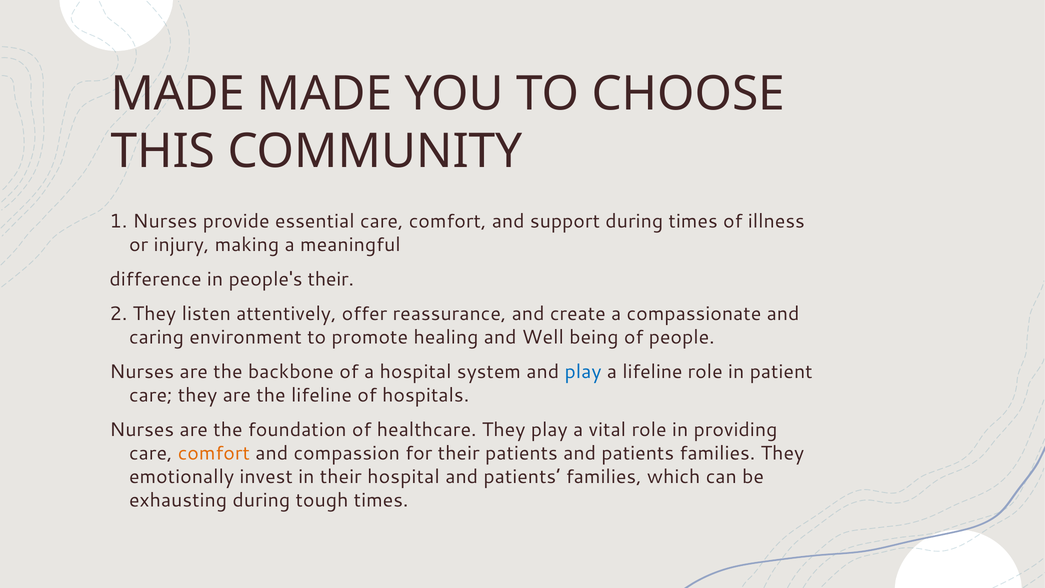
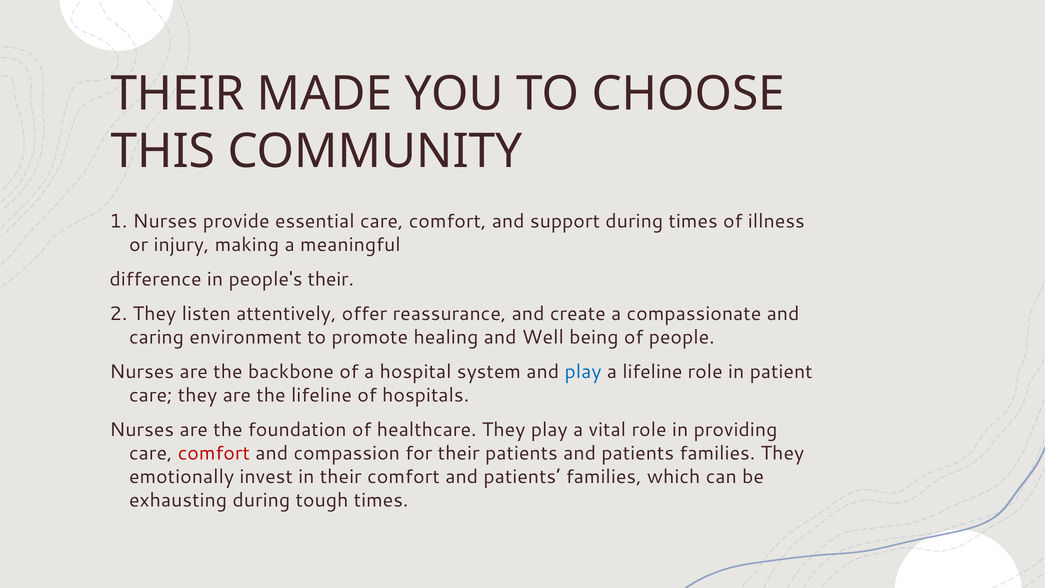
MADE: MADE -> THEIR (178, 94)
comfort colour: orange -> red (214, 453)
their hospital: hospital -> comfort (403, 477)
